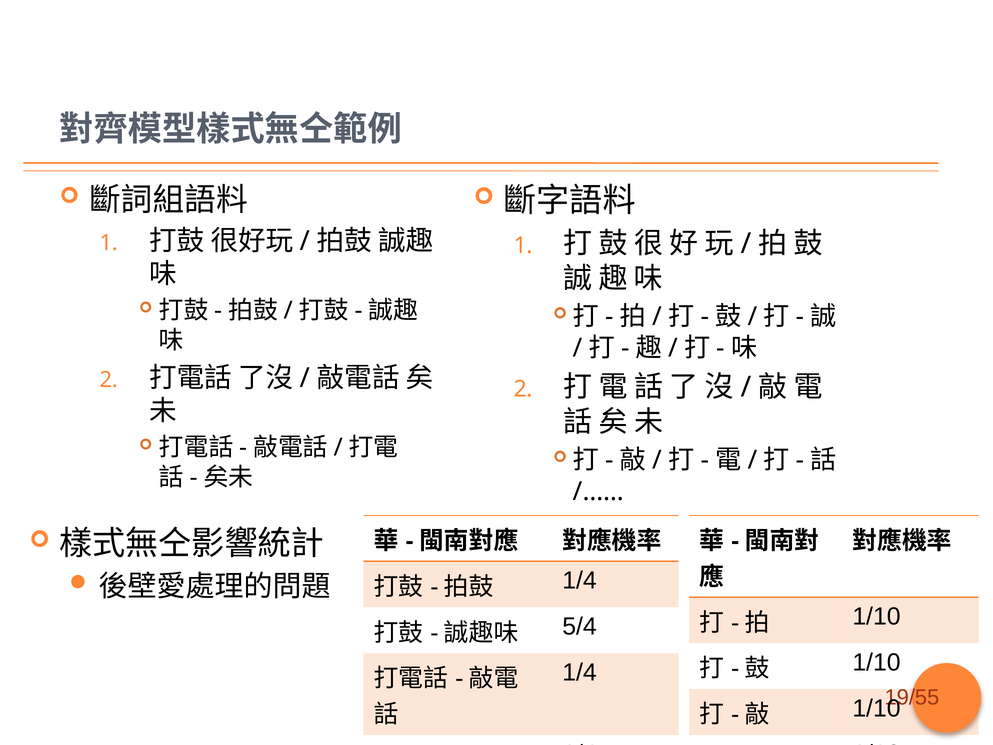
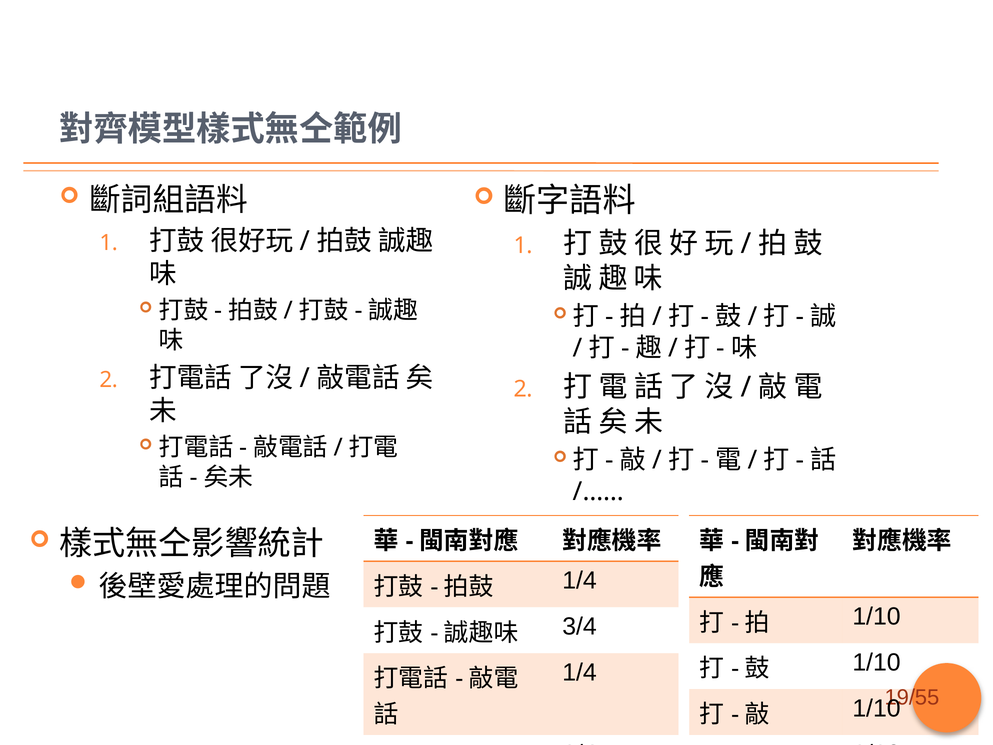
5/4: 5/4 -> 3/4 (580, 626)
